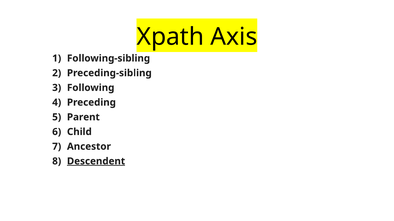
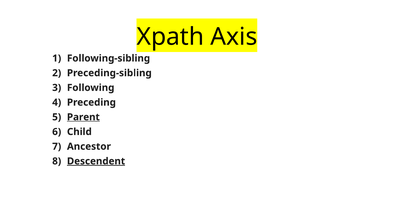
Parent underline: none -> present (83, 117)
